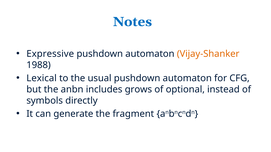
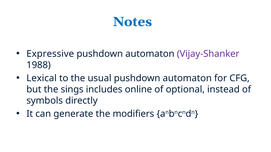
Vijay-Shanker colour: orange -> purple (208, 54)
anbn: anbn -> sings (72, 90)
grows: grows -> online (138, 90)
fragment: fragment -> modifiers (133, 114)
